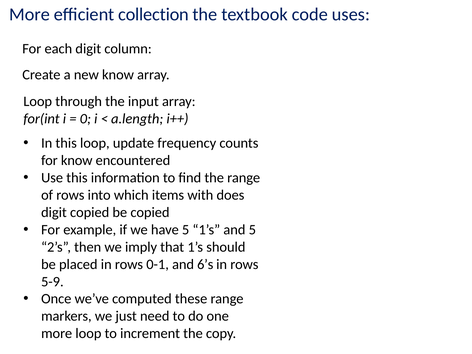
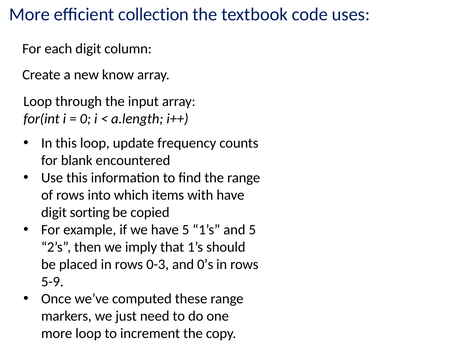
for know: know -> blank (77, 160)
with does: does -> have (230, 195)
digit copied: copied -> sorting (90, 212)
0-1: 0-1 -> 0-3 (158, 264)
6’s: 6’s -> 0’s (205, 264)
